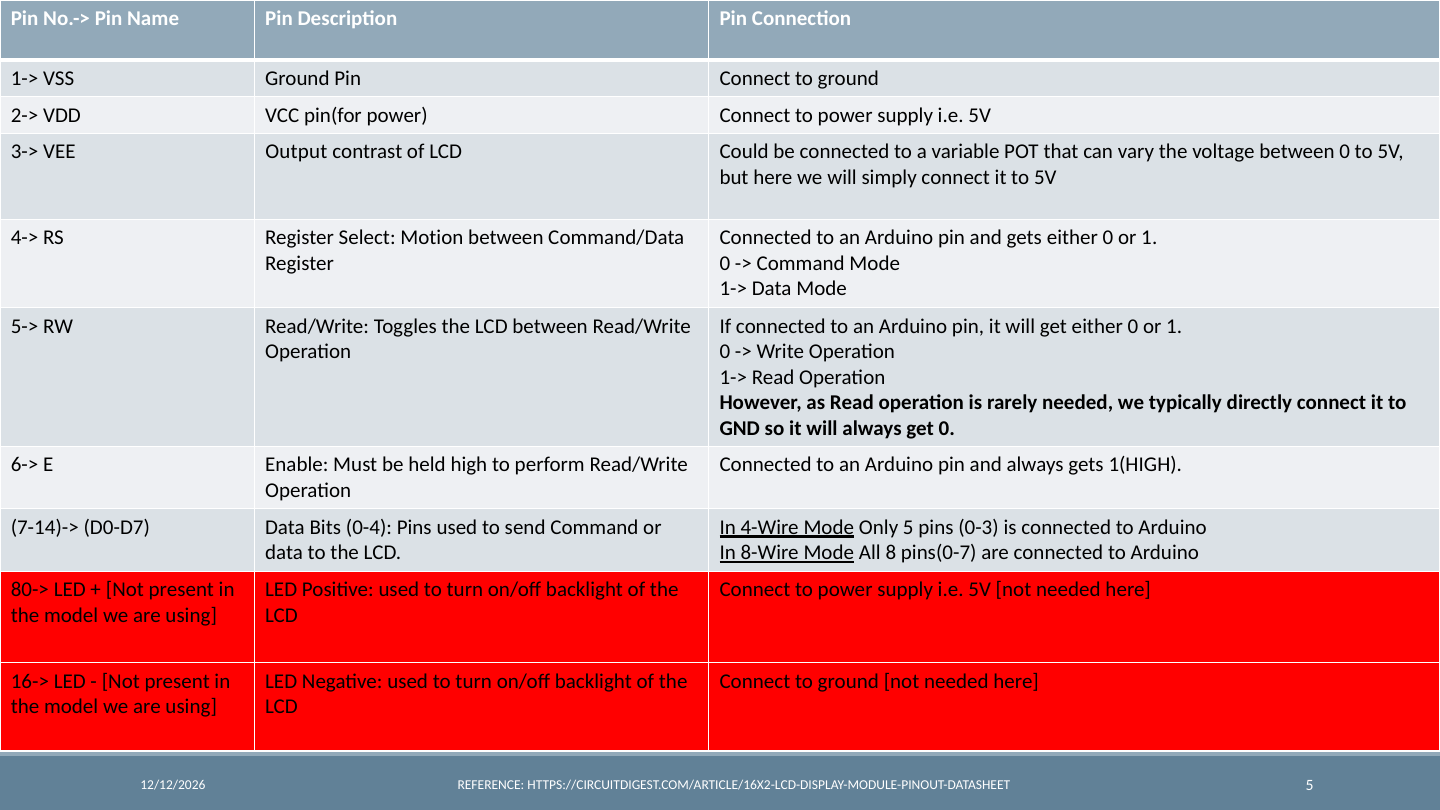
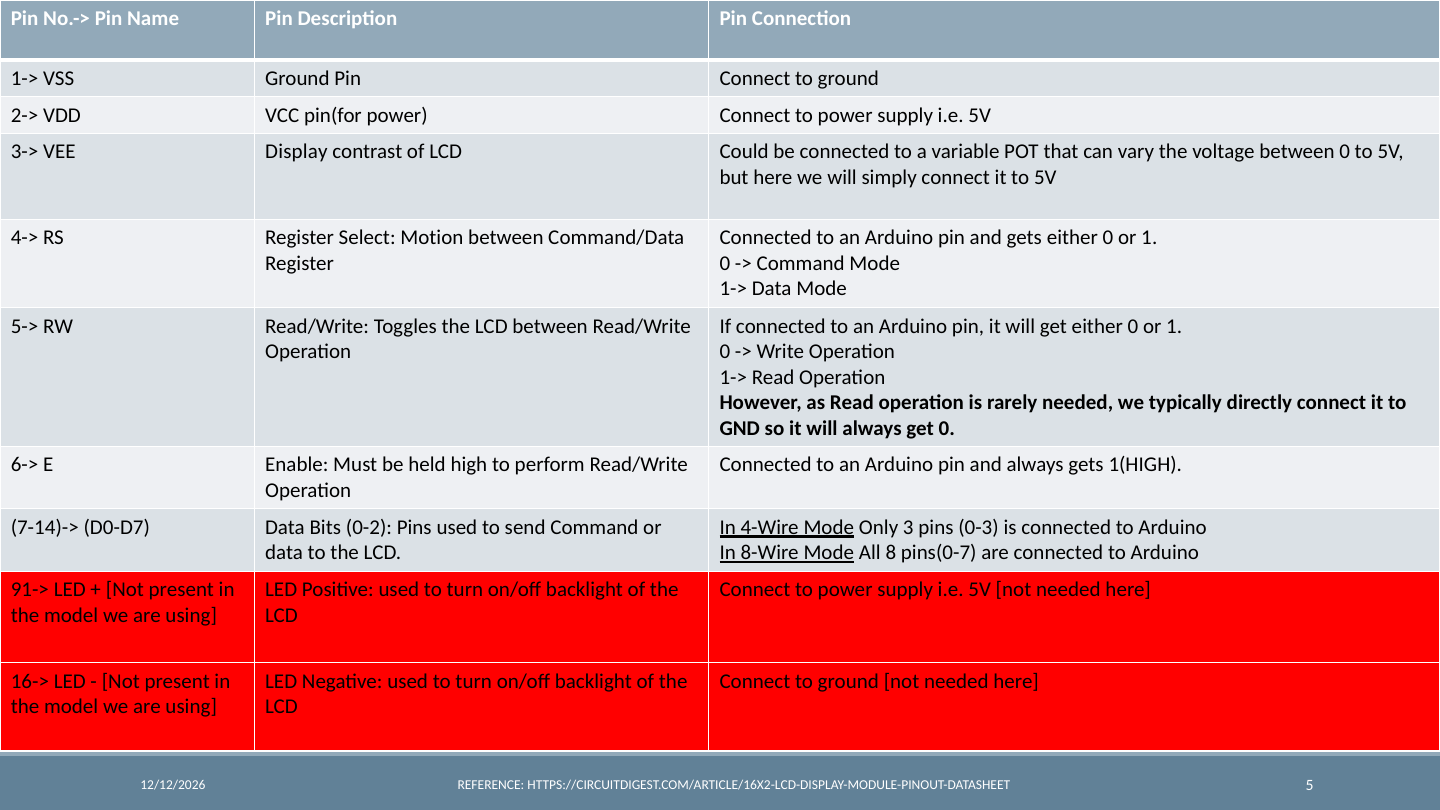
Output: Output -> Display (296, 152)
0-4: 0-4 -> 0-2 (369, 527)
Only 5: 5 -> 3 (908, 527)
80->: 80-> -> 91-> (30, 590)
